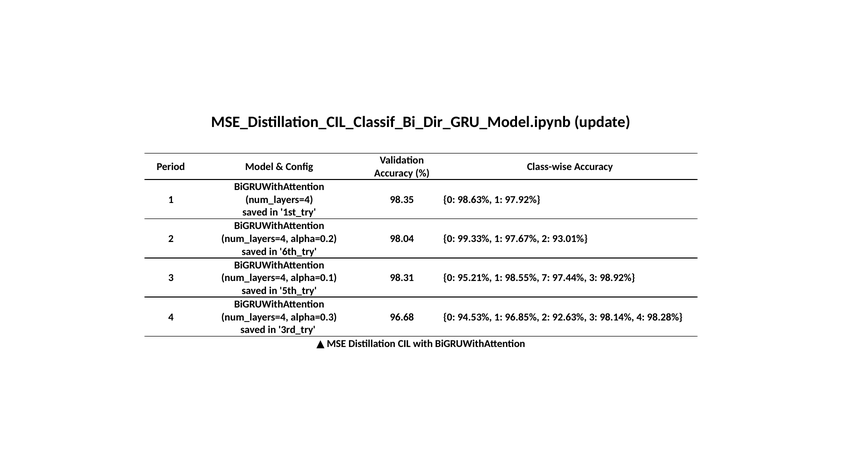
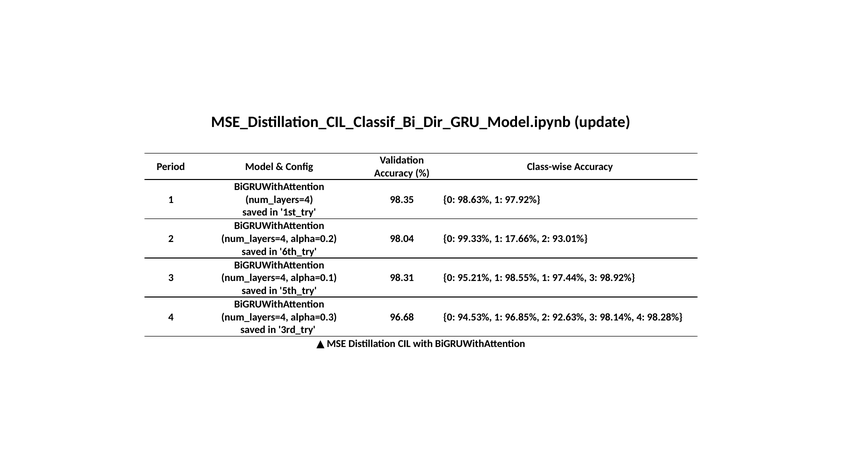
97.67%: 97.67% -> 17.66% (522, 239)
98.55% 7: 7 -> 1 (546, 278)
